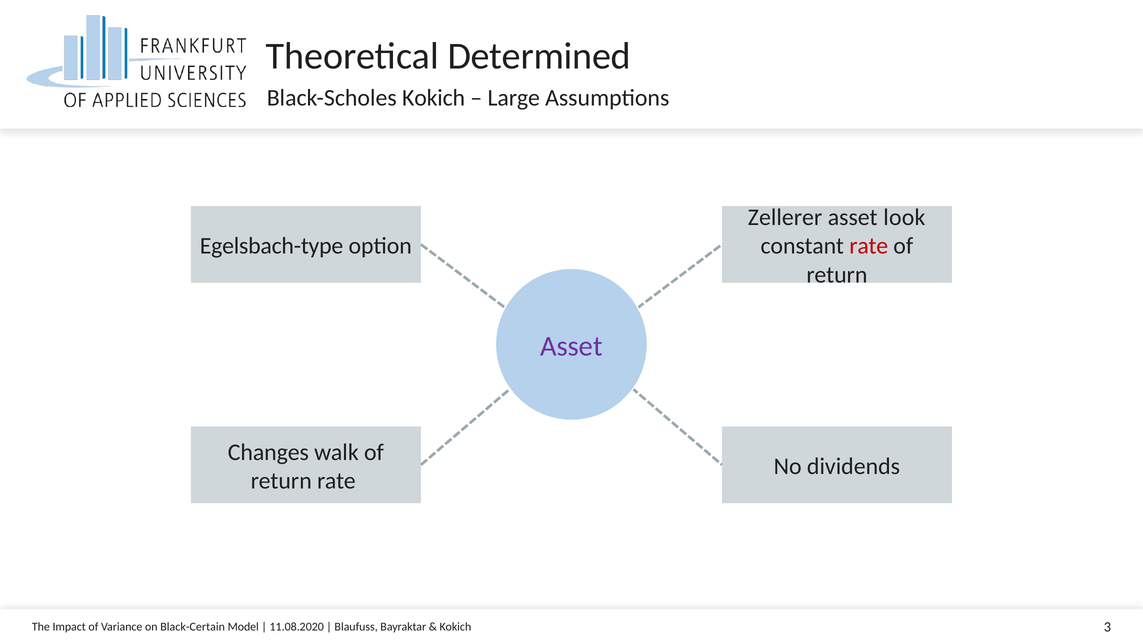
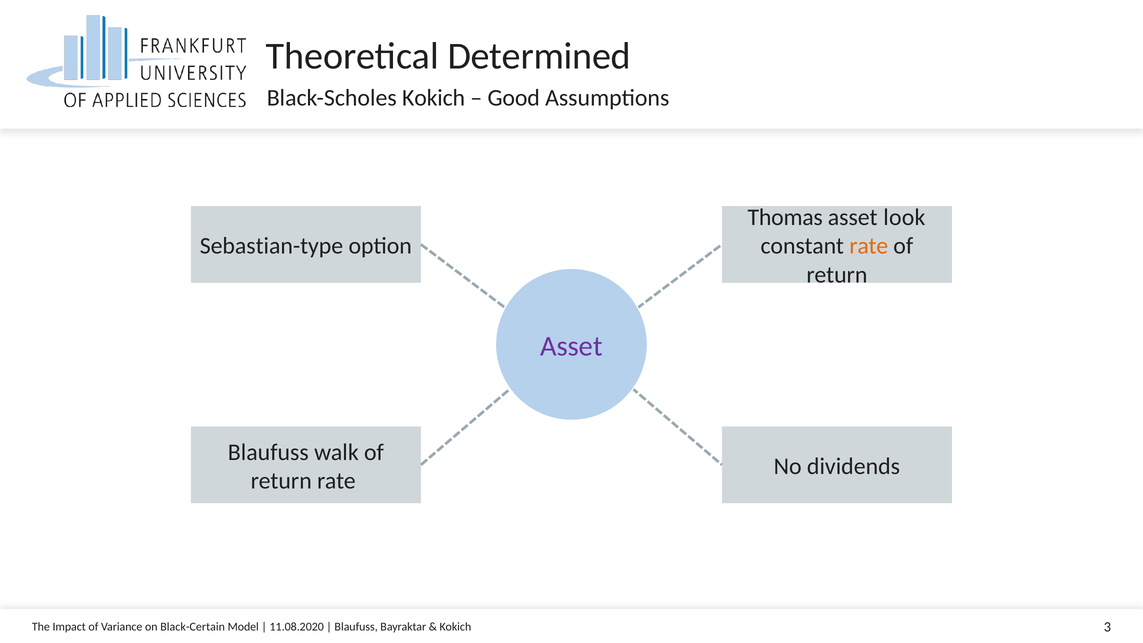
Large: Large -> Good (514, 98)
Zellerer: Zellerer -> Thomas (785, 218)
Egelsbach-type: Egelsbach-type -> Sebastian-type (271, 246)
rate colour: red -> orange (869, 246)
Changes: Changes -> Blaufuss (268, 452)
